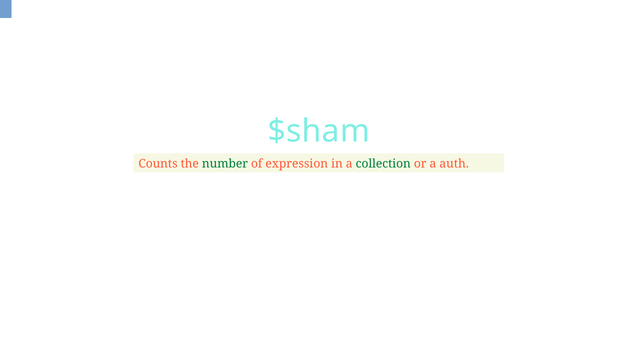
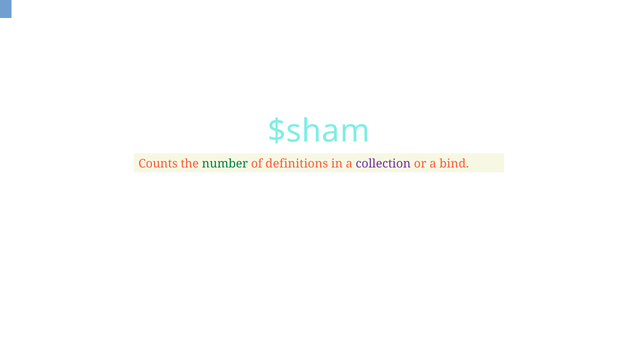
expression: expression -> definitions (297, 164)
collection colour: green -> purple (383, 164)
auth: auth -> bind (454, 164)
